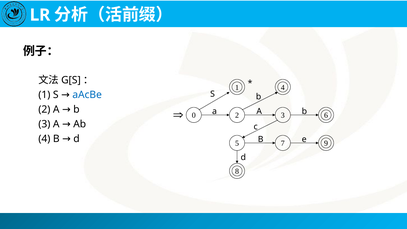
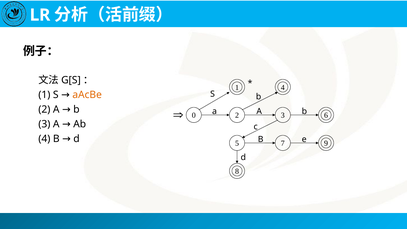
aAcBe colour: blue -> orange (87, 95)
